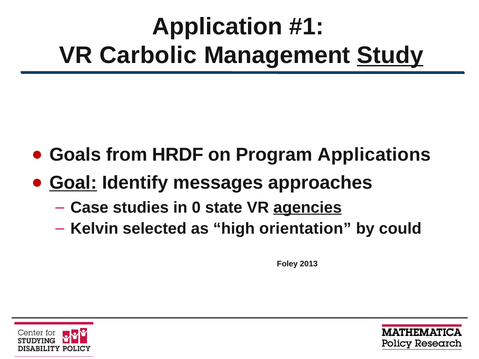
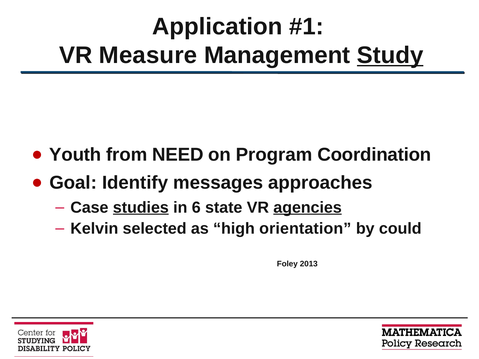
Carbolic: Carbolic -> Measure (148, 55)
Goals: Goals -> Youth (75, 155)
HRDF: HRDF -> NEED (178, 155)
Applications: Applications -> Coordination (374, 155)
Goal underline: present -> none (73, 183)
studies underline: none -> present (141, 208)
0: 0 -> 6 (196, 208)
